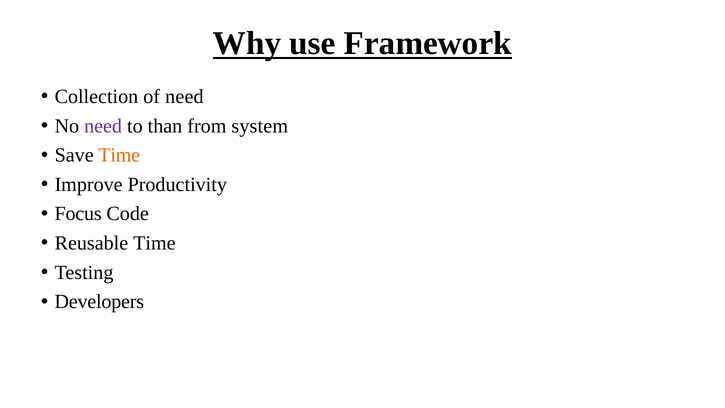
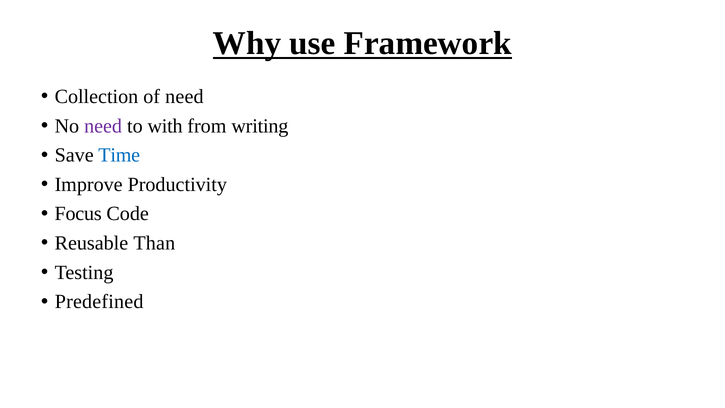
than: than -> with (165, 126)
system: system -> writing (260, 126)
Time colour: orange -> blue (119, 155)
Reusable Time: Time -> Than (154, 243)
Developers: Developers -> Predefined (99, 302)
